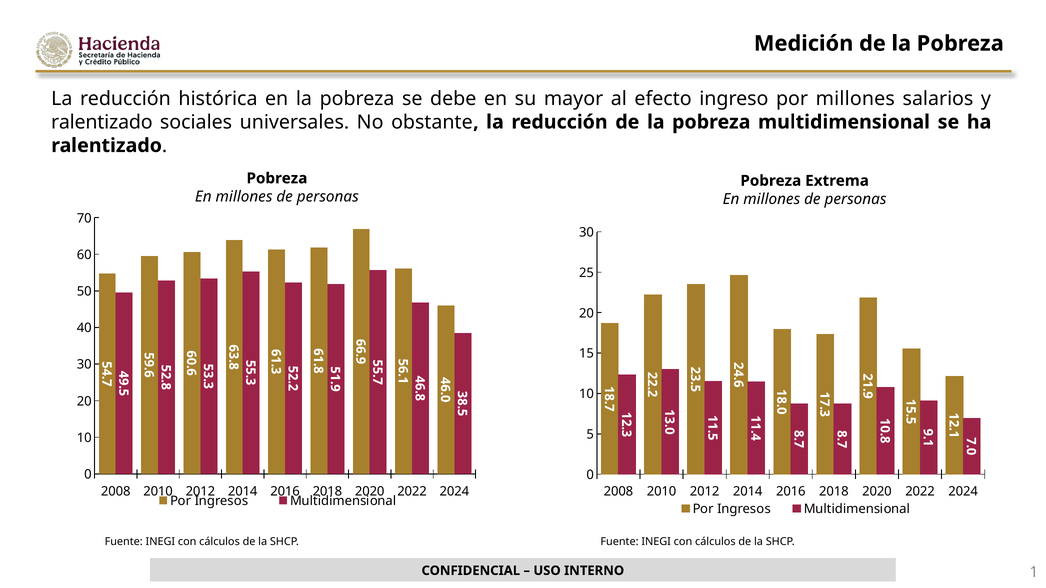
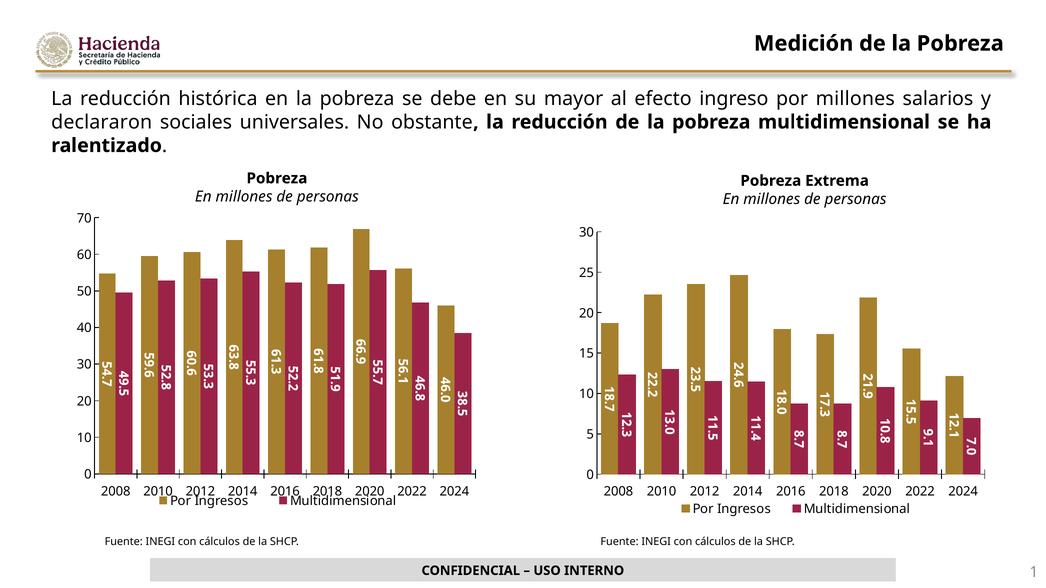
ralentizado: ralentizado -> declararon (102, 122)
